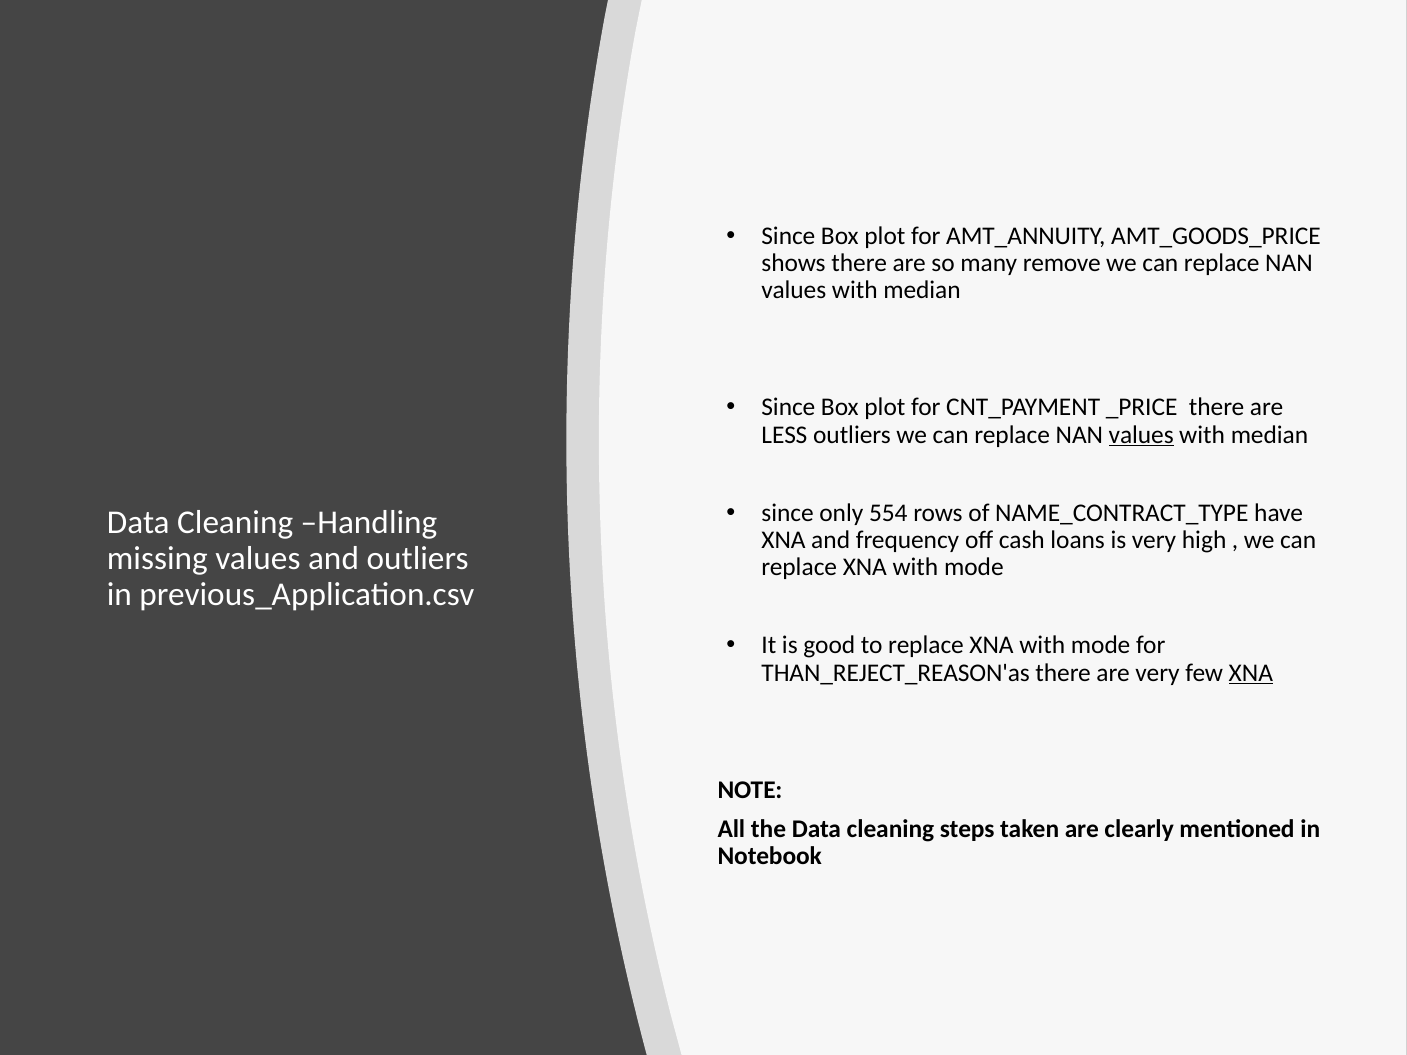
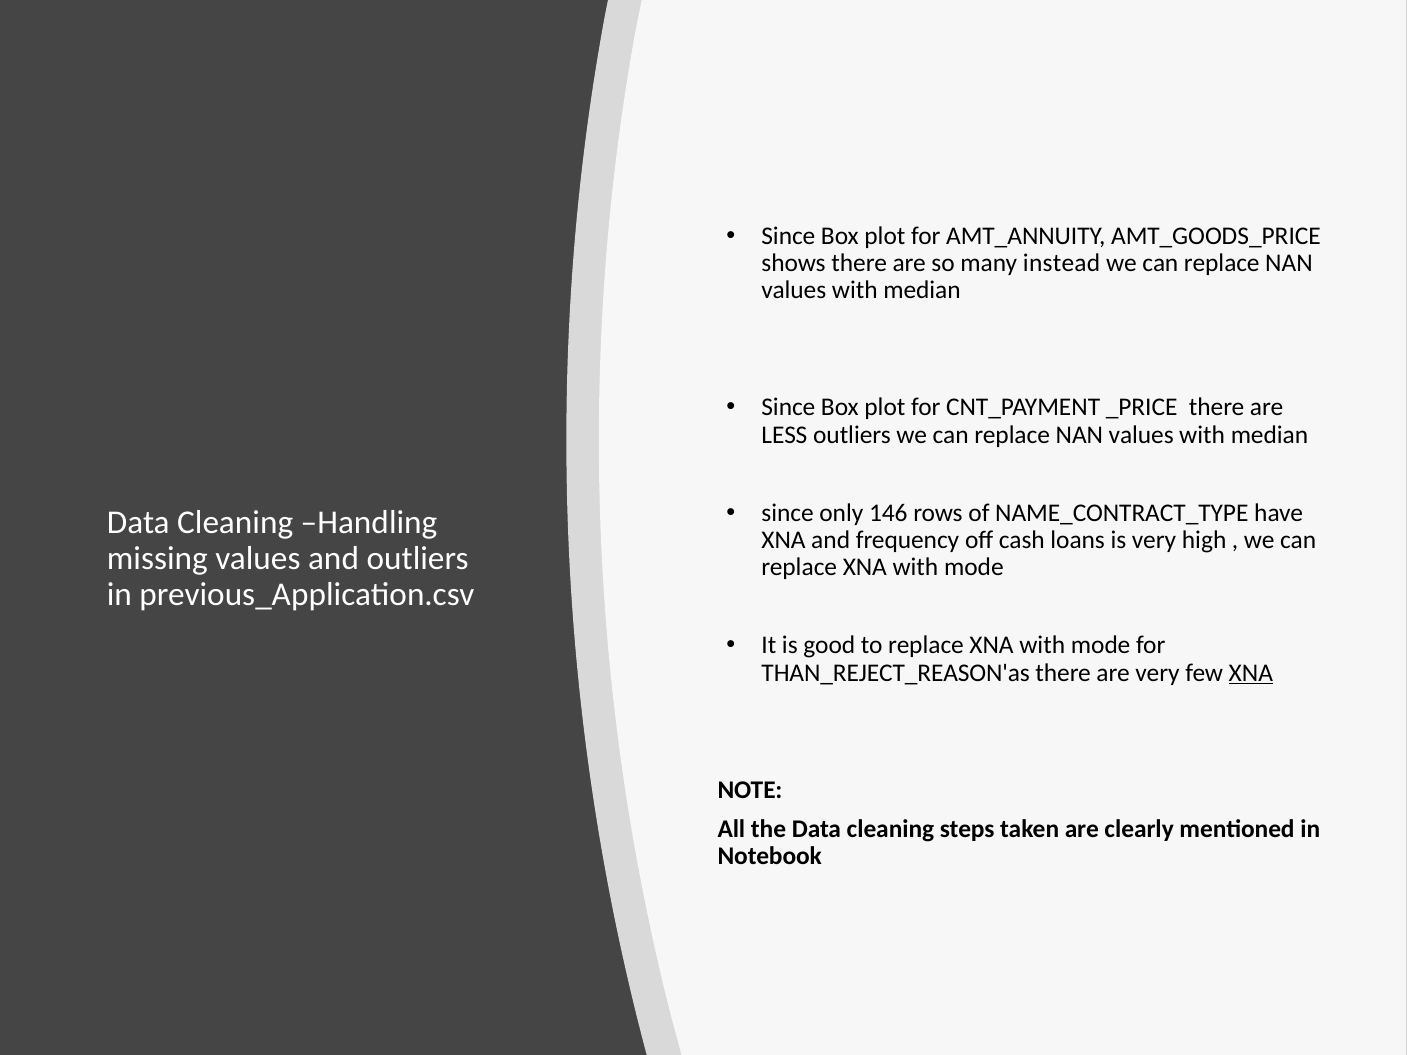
remove: remove -> instead (1062, 263)
values underline: present -> none (1141, 435)
554: 554 -> 146 (888, 513)
